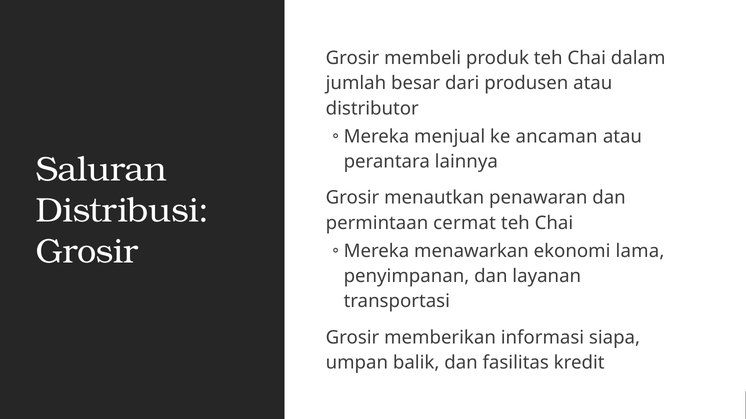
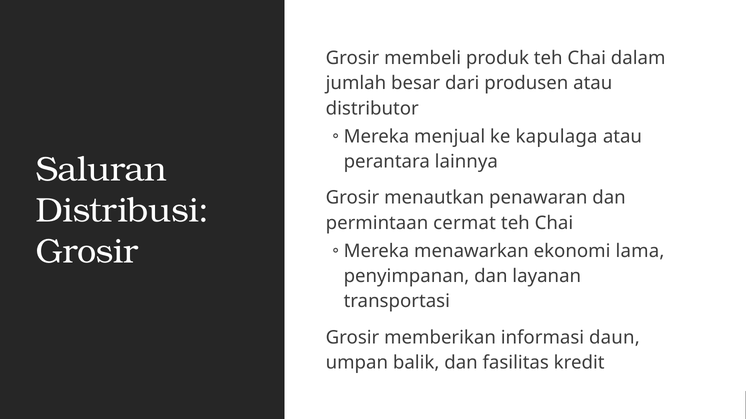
ancaman: ancaman -> kapulaga (557, 137)
siapa: siapa -> daun (614, 338)
